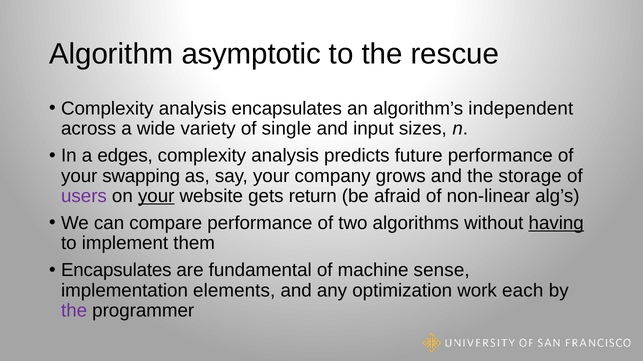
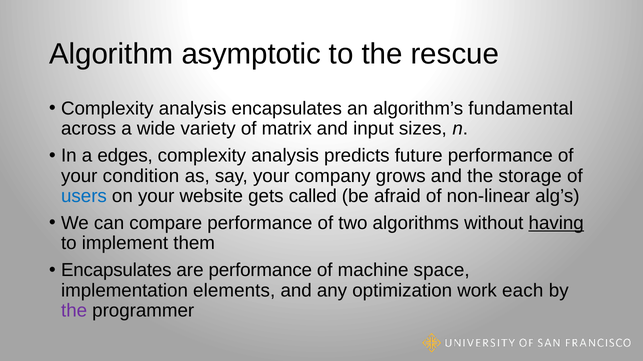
independent: independent -> fundamental (521, 109)
single: single -> matrix (287, 129)
swapping: swapping -> condition (141, 176)
users colour: purple -> blue (84, 196)
your underline: present -> none (156, 196)
return: return -> called (313, 196)
are fundamental: fundamental -> performance (260, 271)
sense: sense -> space (442, 271)
